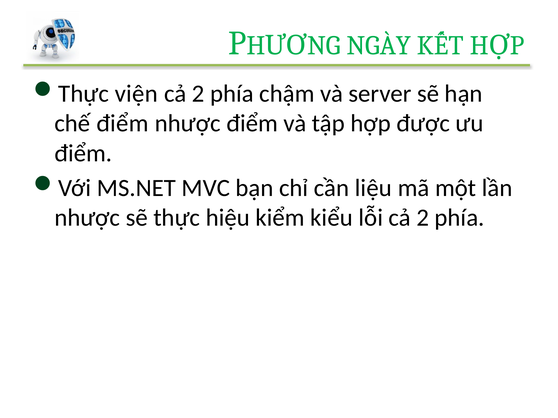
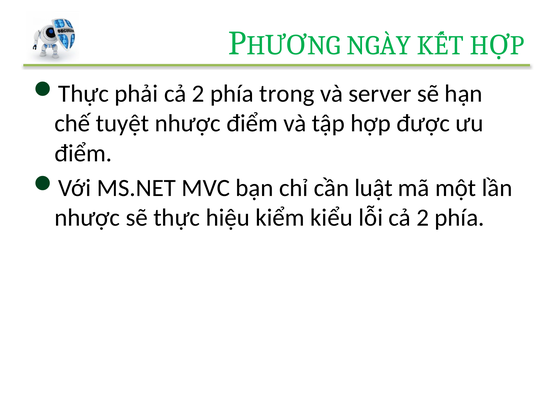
viện: viện -> phải (136, 94)
chậm: chậm -> trong (287, 94)
chế điểm: điểm -> tuyệt (123, 124)
liệu: liệu -> luật (374, 188)
